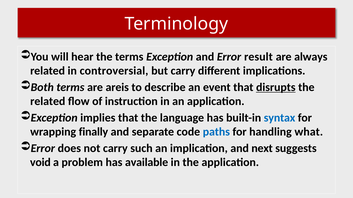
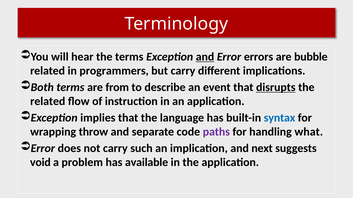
and underline: none -> present (205, 57)
result: result -> errors (259, 57)
always: always -> bubble (311, 57)
controversial: controversial -> programmers (114, 71)
areis: areis -> from (117, 87)
finally: finally -> throw (93, 132)
paths colour: blue -> purple (216, 132)
